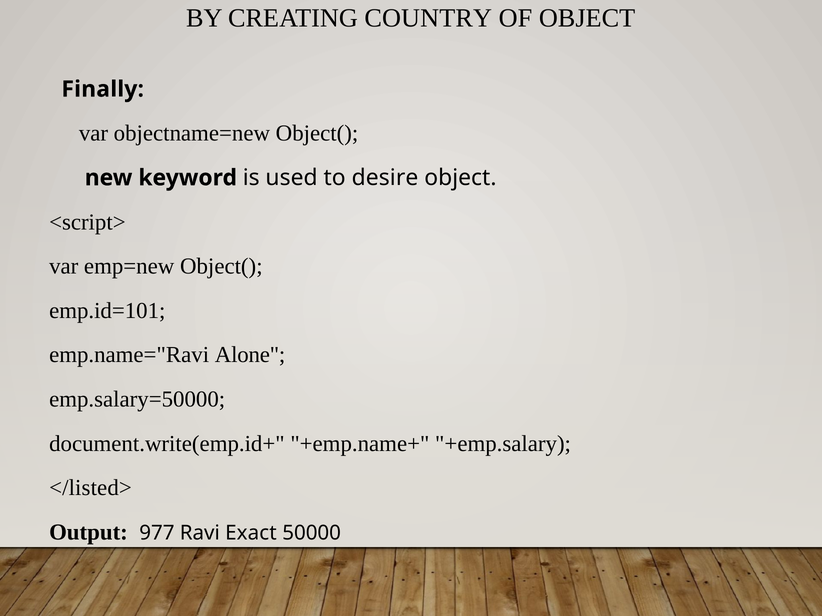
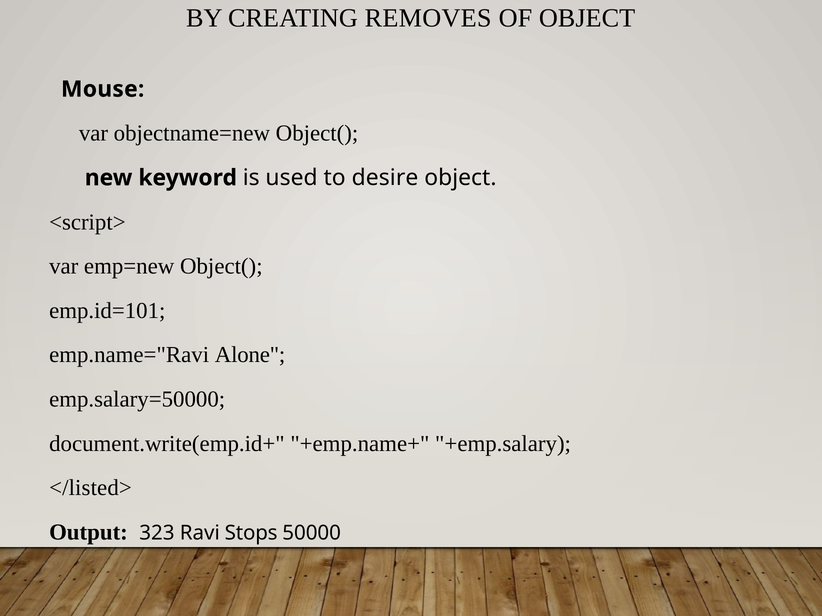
COUNTRY: COUNTRY -> REMOVES (428, 18)
Finally: Finally -> Mouse (103, 89)
977: 977 -> 323 (157, 533)
Exact: Exact -> Stops (251, 533)
